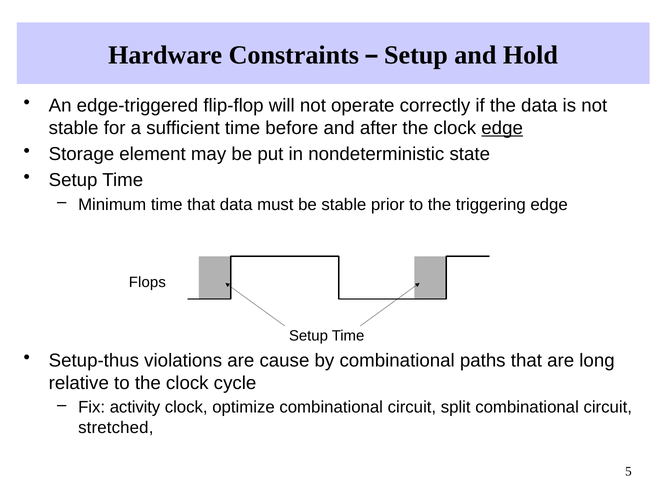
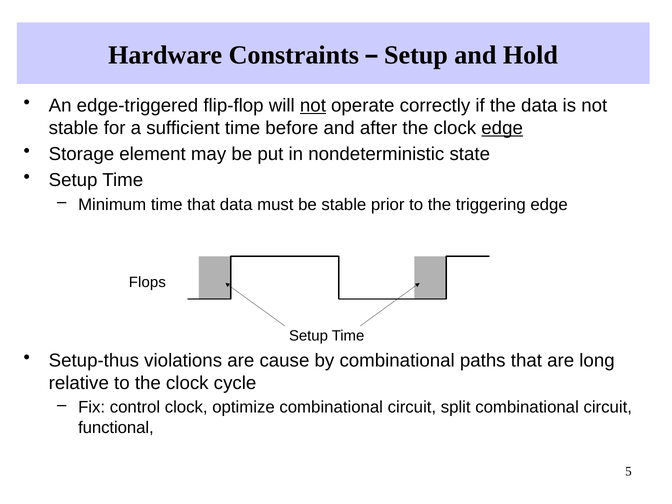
not underline: none -> present (313, 105)
activity: activity -> control (135, 407)
stretched: stretched -> functional (116, 428)
